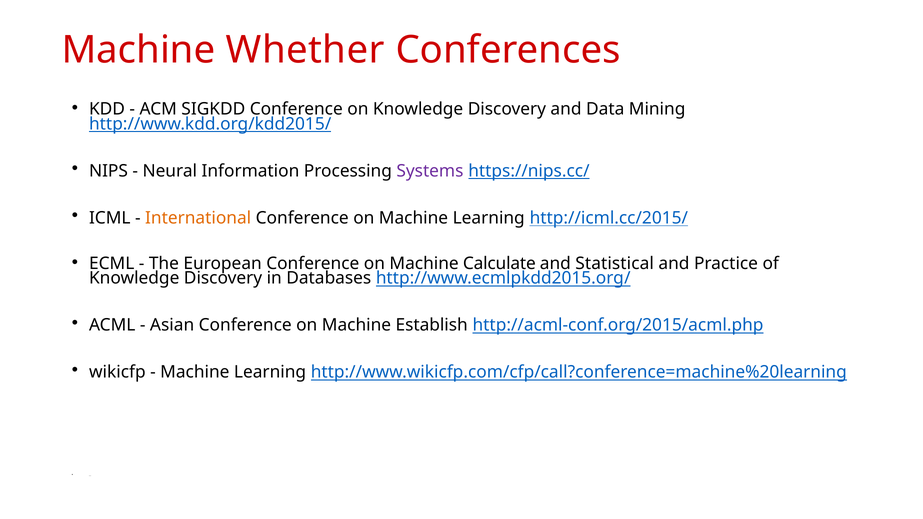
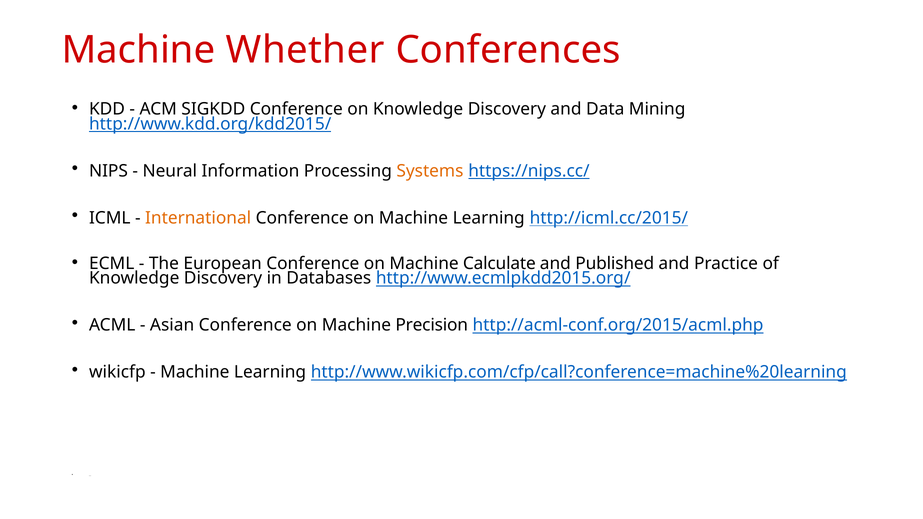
Systems colour: purple -> orange (430, 171)
Statistical: Statistical -> Published (615, 264)
Establish: Establish -> Precision (432, 325)
